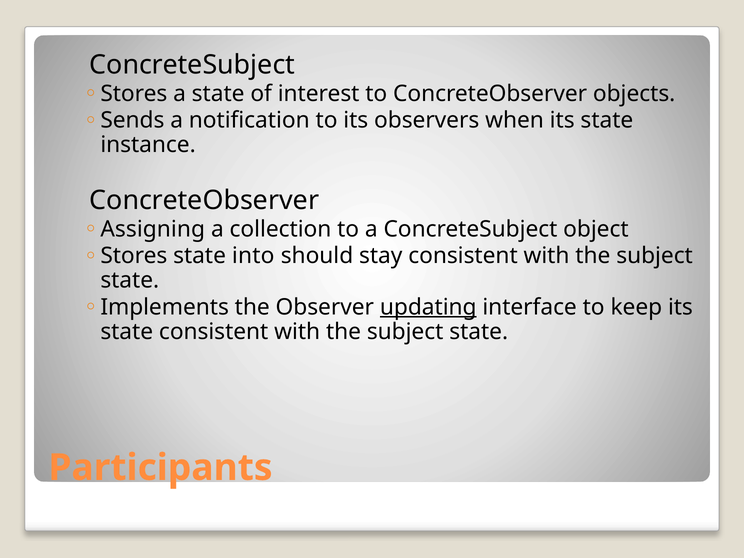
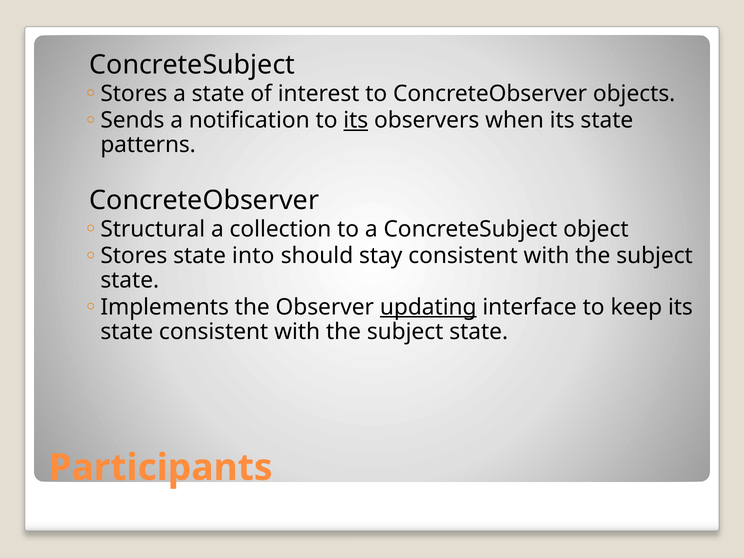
its underline: none -> present (356, 120)
instance: instance -> patterns (148, 145)
Assigning: Assigning -> Structural (153, 229)
